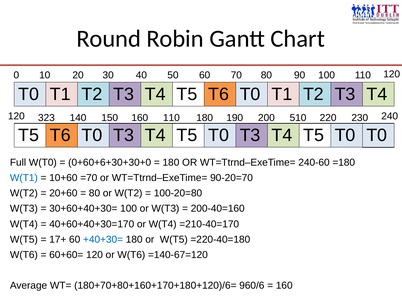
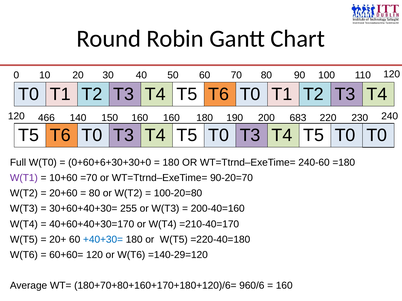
323: 323 -> 466 (46, 118)
160 110: 110 -> 160 (171, 118)
510: 510 -> 683 (298, 118)
W(T1 colour: blue -> purple (24, 178)
30+60+40+30= 100: 100 -> 255 (129, 209)
17+: 17+ -> 20+ (58, 240)
=140-67=120: =140-67=120 -> =140-29=120 (178, 255)
